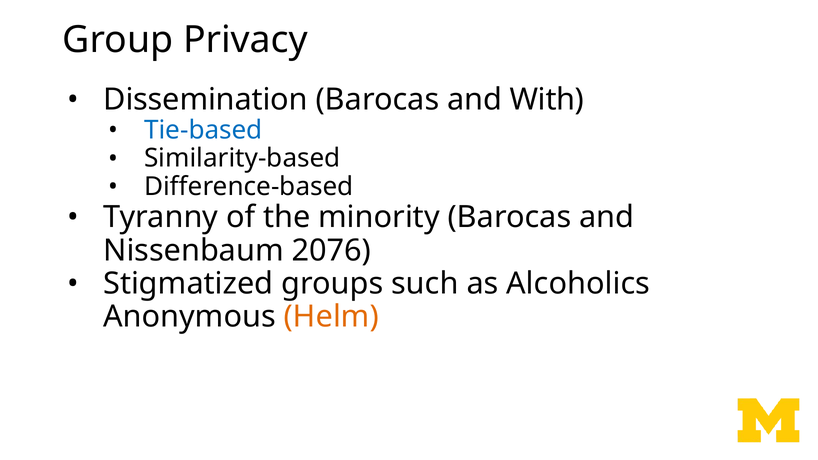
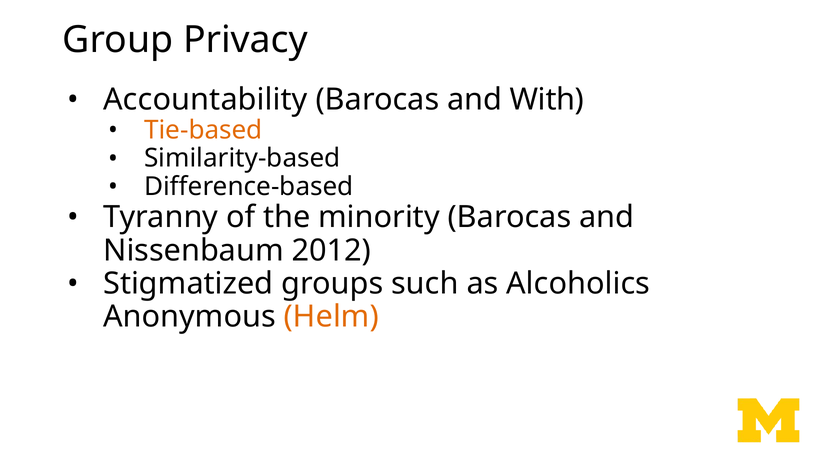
Dissemination: Dissemination -> Accountability (205, 99)
Tie-based colour: blue -> orange (203, 130)
2076: 2076 -> 2012 (331, 250)
